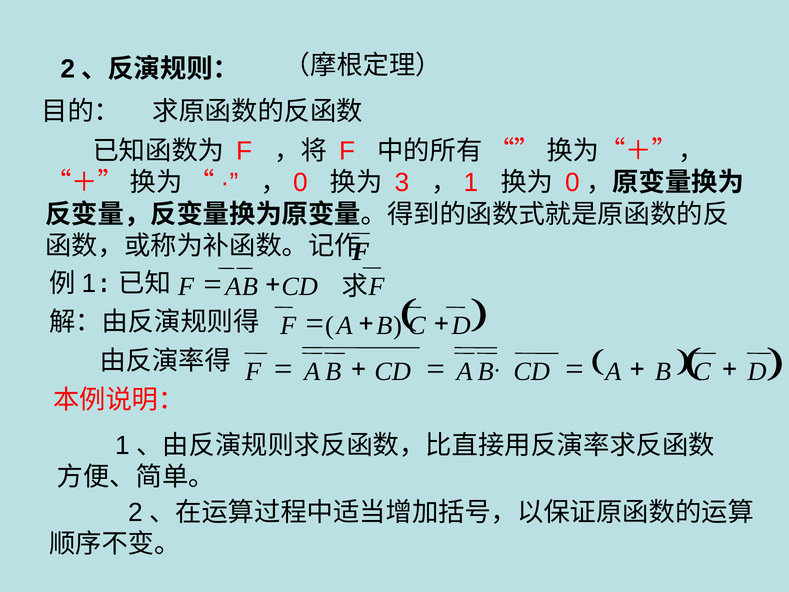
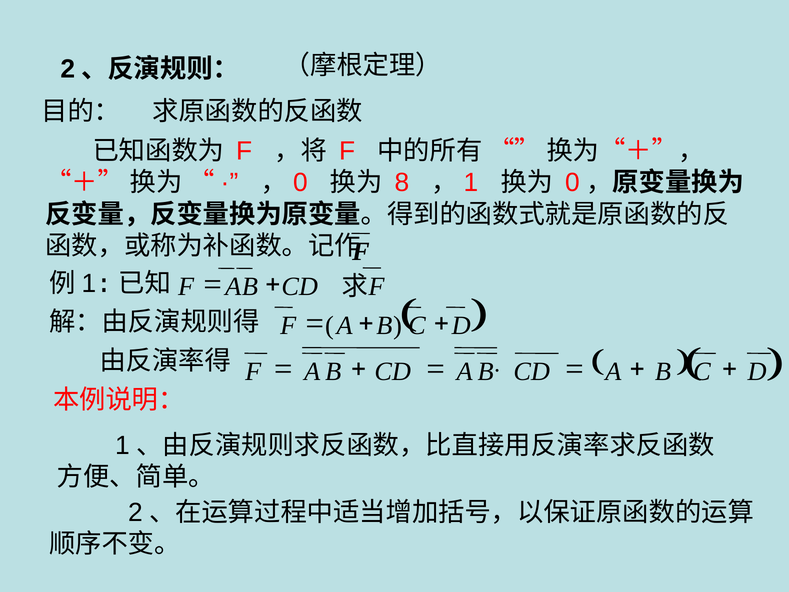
3: 3 -> 8 (402, 183)
